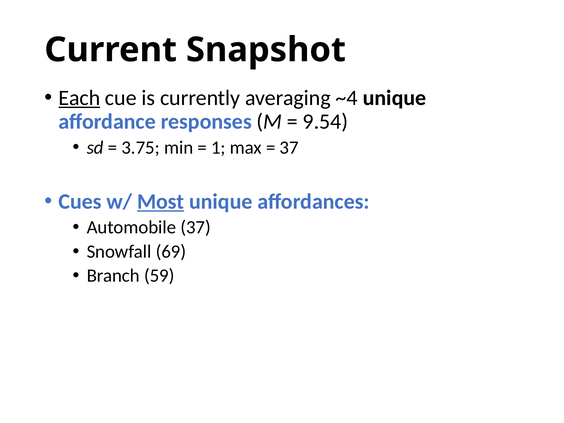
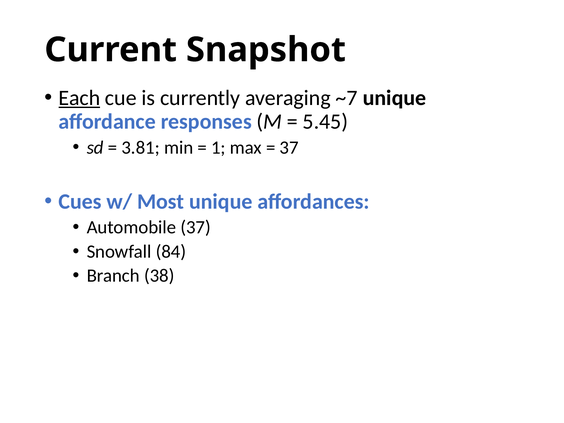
~4: ~4 -> ~7 (347, 98)
9.54: 9.54 -> 5.45 (325, 122)
3.75: 3.75 -> 3.81 (141, 147)
Most underline: present -> none (161, 201)
69: 69 -> 84 (171, 252)
59: 59 -> 38 (159, 276)
